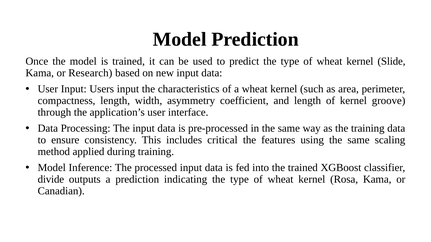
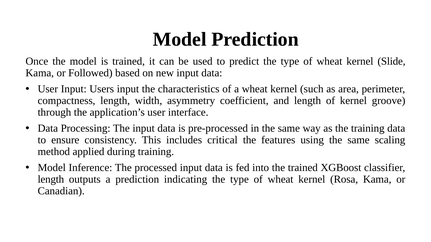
Research: Research -> Followed (90, 73)
divide: divide -> length (51, 180)
